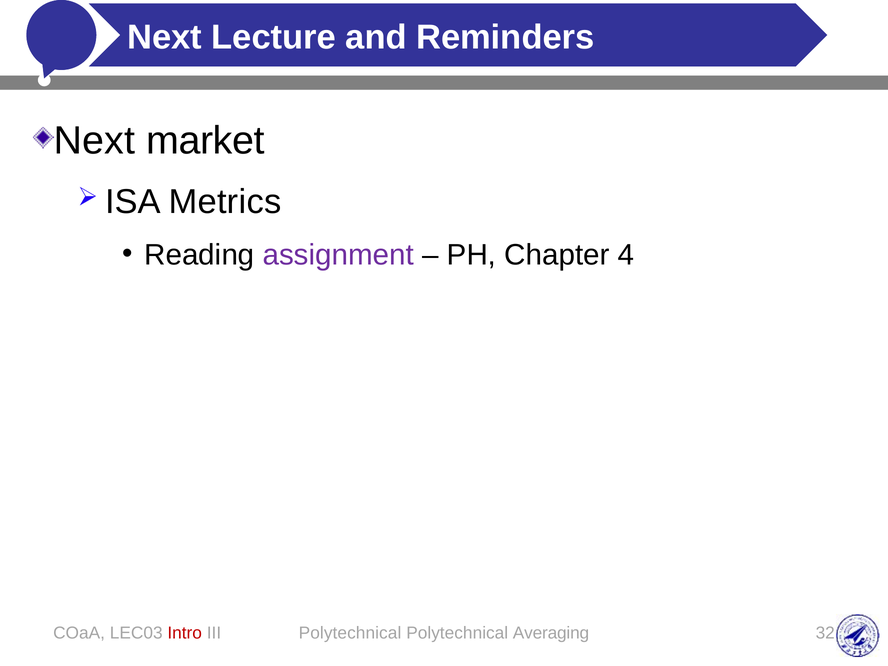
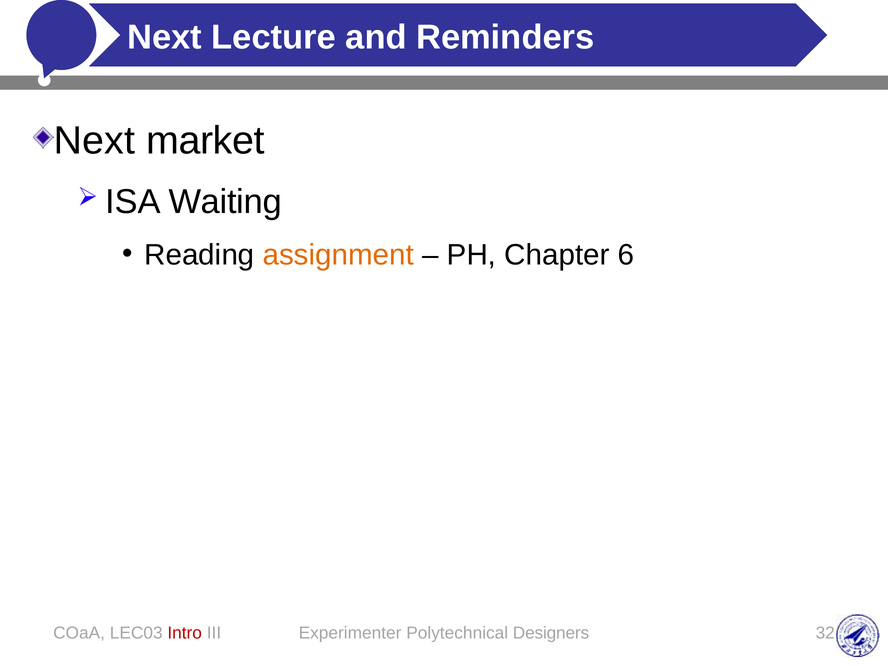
Metrics: Metrics -> Waiting (225, 202)
assignment colour: purple -> orange (338, 255)
4: 4 -> 6 (626, 255)
III Polytechnical: Polytechnical -> Experimenter (350, 633)
Averaging: Averaging -> Designers (551, 633)
